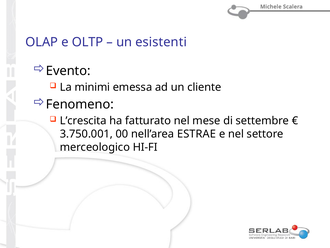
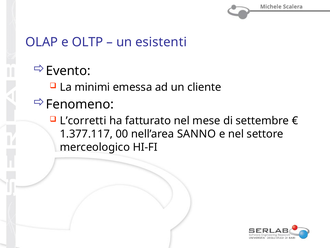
L’crescita: L’crescita -> L’corretti (83, 121)
3.750.001: 3.750.001 -> 1.377.117 (86, 134)
ESTRAE: ESTRAE -> SANNO (196, 134)
